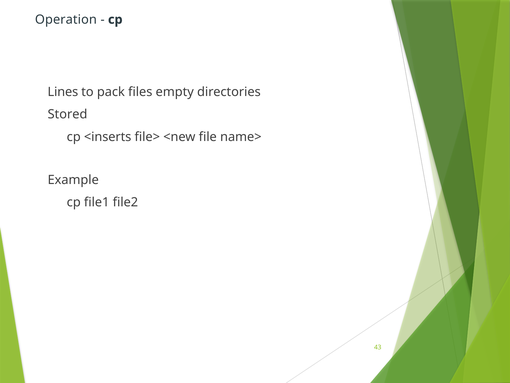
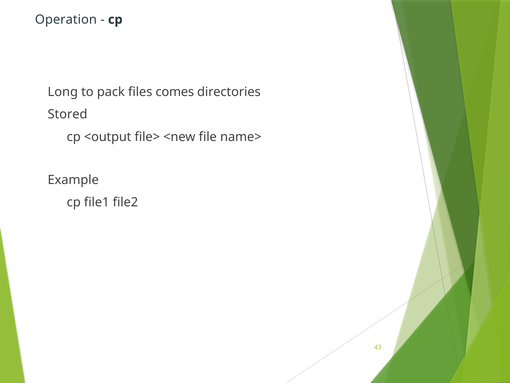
Lines: Lines -> Long (63, 92)
empty: empty -> comes (175, 92)
<inserts: <inserts -> <output (108, 137)
